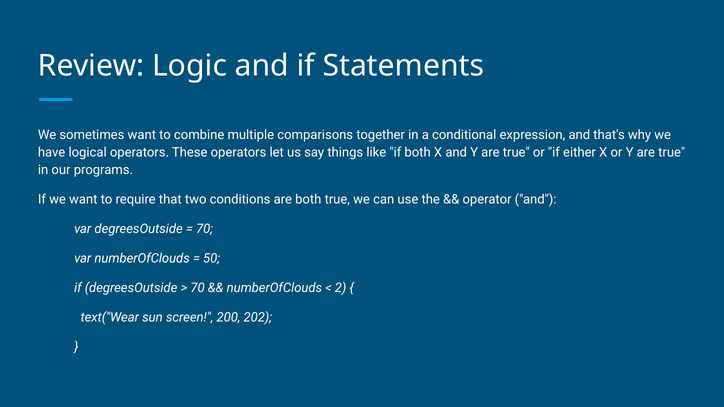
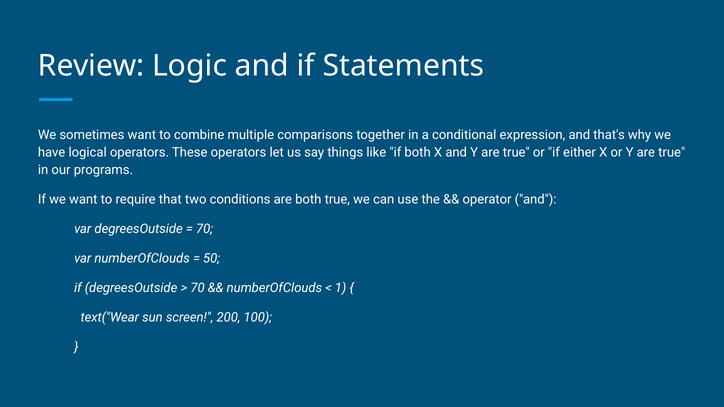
2: 2 -> 1 (341, 288)
202: 202 -> 100 (258, 318)
